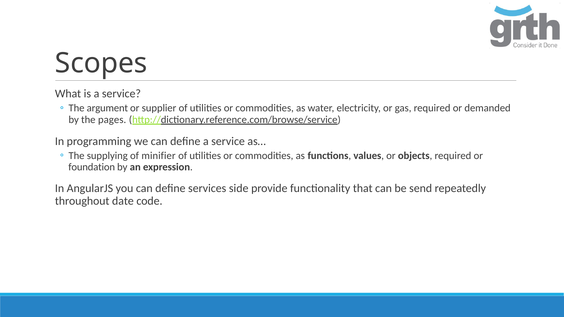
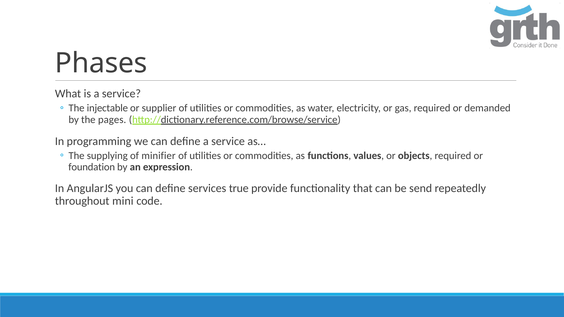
Scopes: Scopes -> Phases (101, 63)
argument: argument -> injectable (107, 108)
side: side -> true (239, 189)
date: date -> mini (123, 201)
